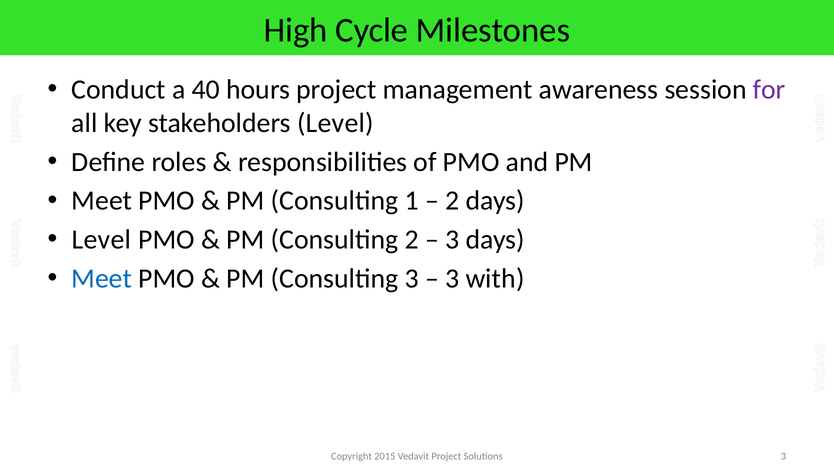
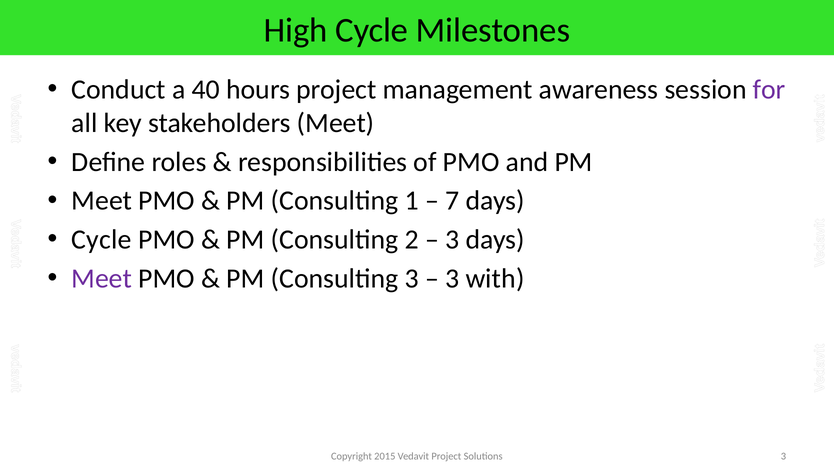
stakeholders Level: Level -> Meet (336, 123)
2: 2 -> 7 (452, 201)
Level: Level -> Cycle (102, 240)
Meet colour: blue -> purple (102, 279)
